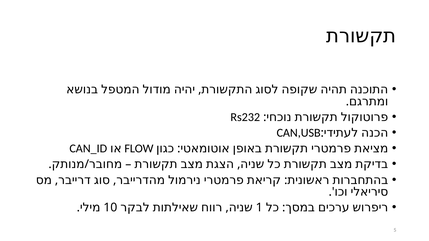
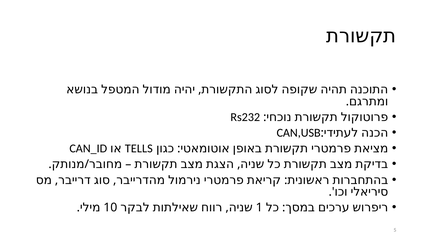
FLOW: FLOW -> TELLS (139, 149)
